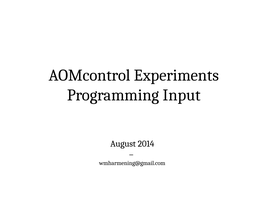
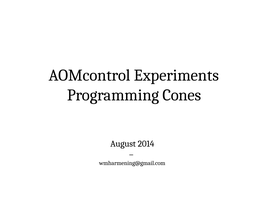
Input: Input -> Cones (182, 95)
